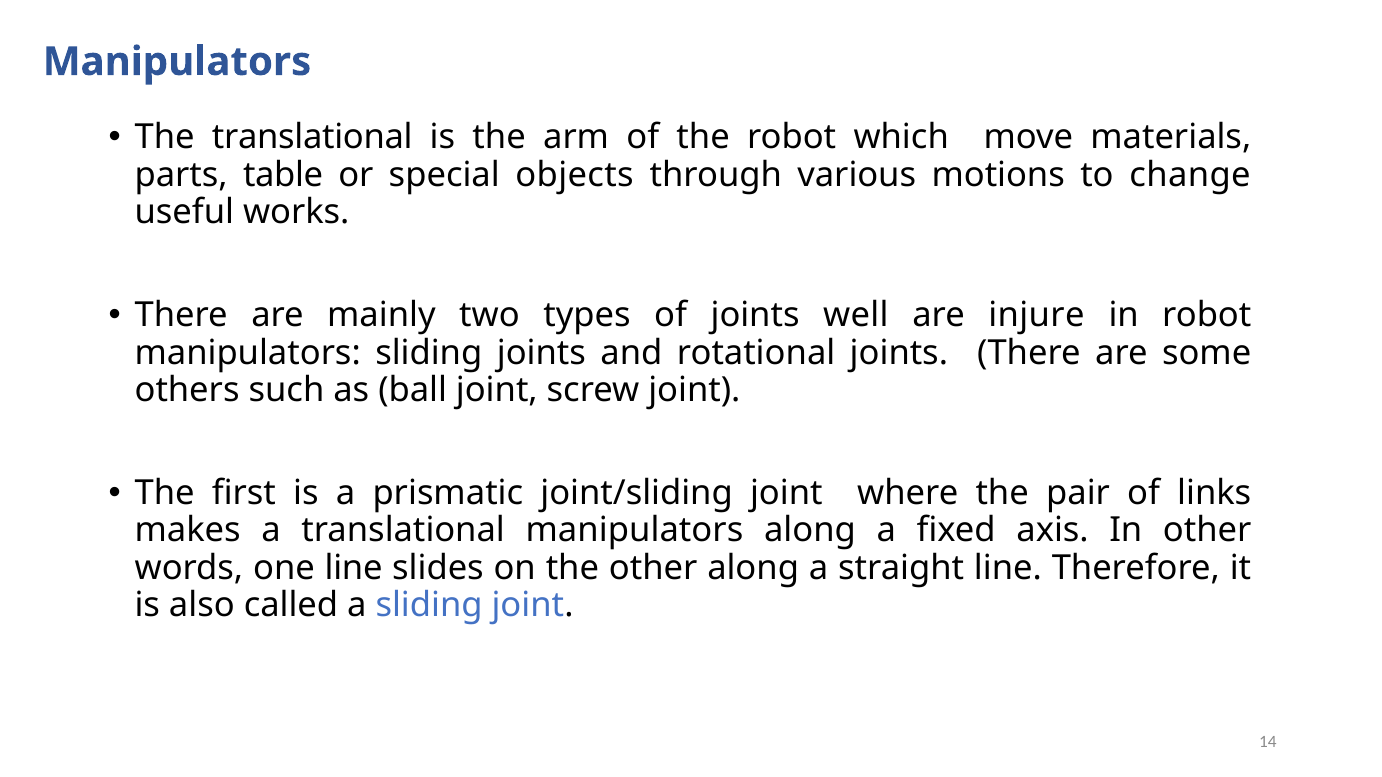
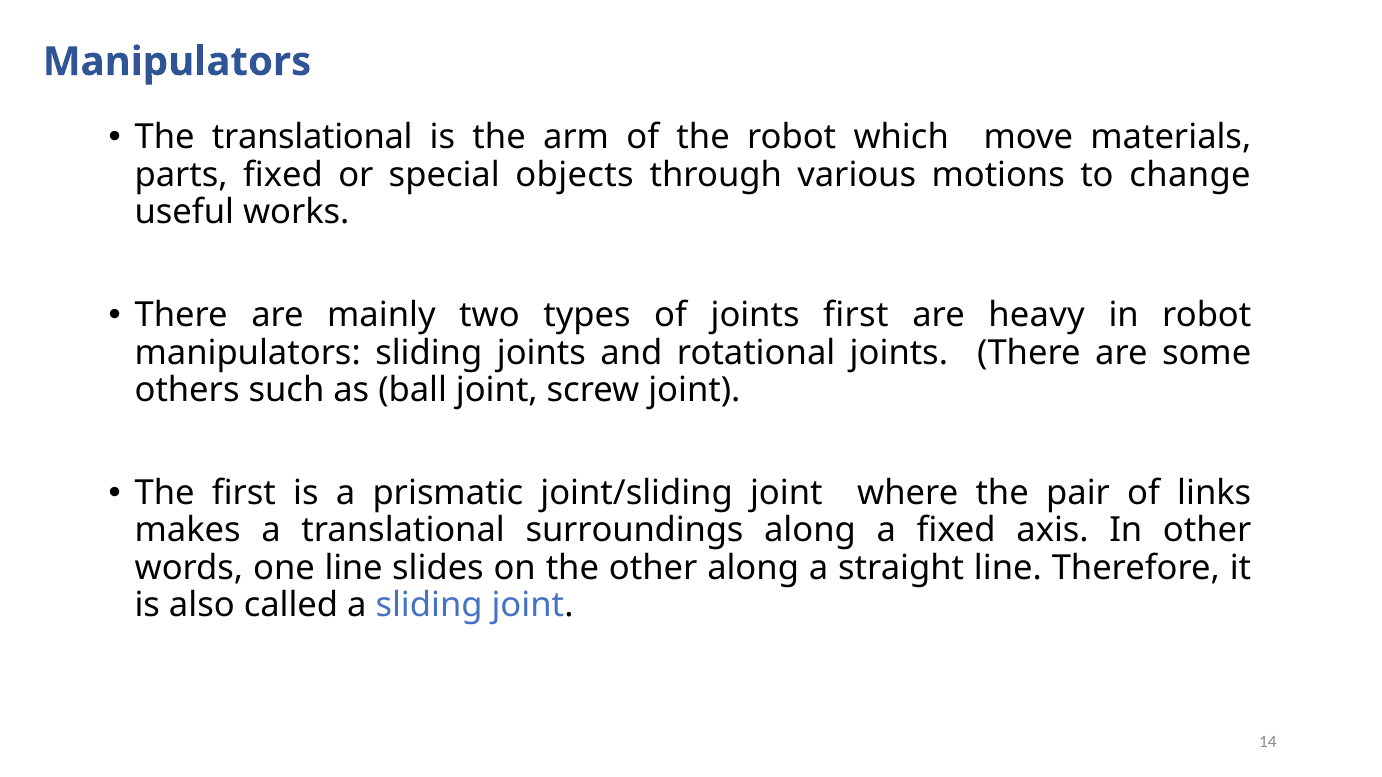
parts table: table -> fixed (283, 175)
joints well: well -> first (856, 316)
injure: injure -> heavy (1037, 316)
translational manipulators: manipulators -> surroundings (635, 531)
